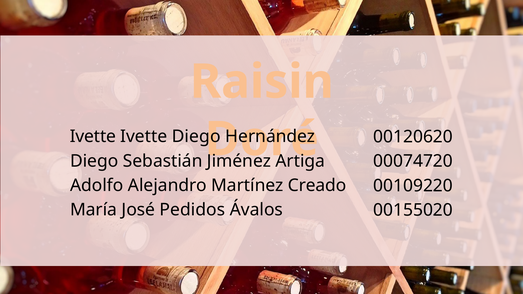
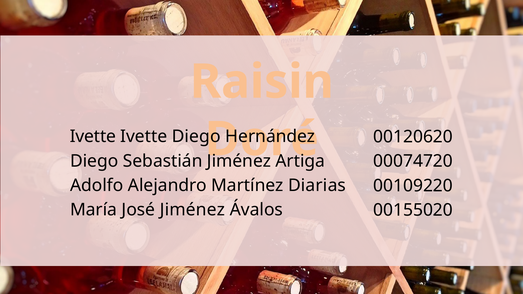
Creado: Creado -> Diarias (317, 185)
José Pedidos: Pedidos -> Jiménez (192, 210)
